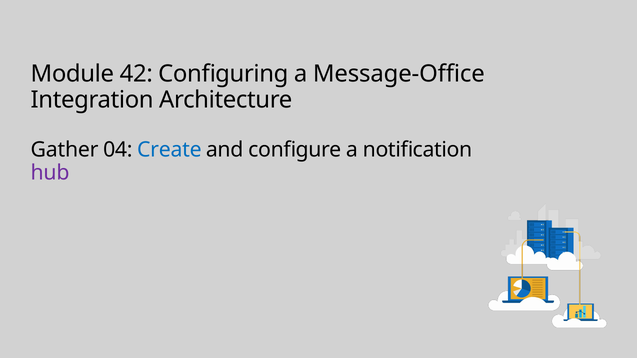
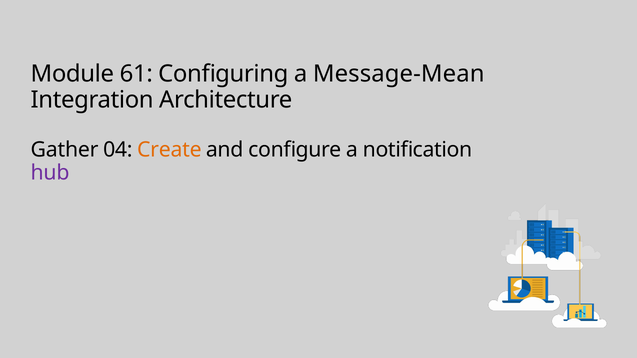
42: 42 -> 61 (136, 74)
Message-Office: Message-Office -> Message-Mean (399, 74)
Create colour: blue -> orange (169, 150)
